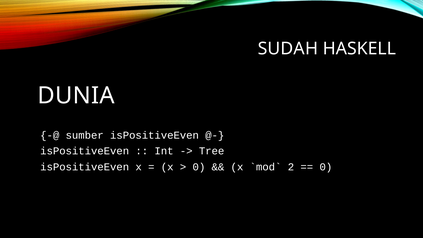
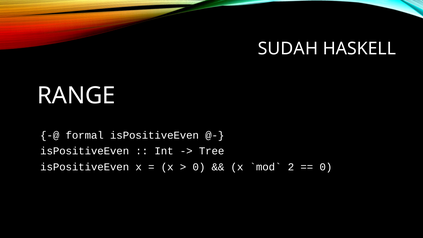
DUNIA: DUNIA -> RANGE (76, 96)
sumber: sumber -> formal (85, 135)
